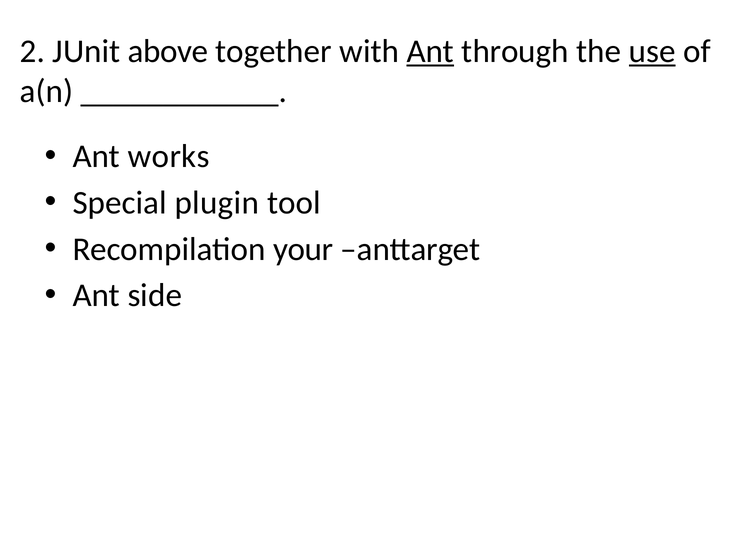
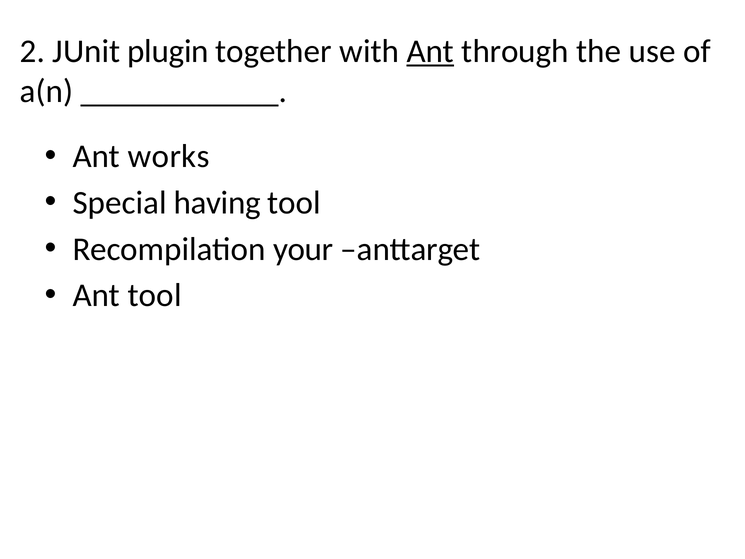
above: above -> plugin (168, 51)
use underline: present -> none (652, 51)
plugin: plugin -> having (217, 203)
Ant side: side -> tool (155, 295)
